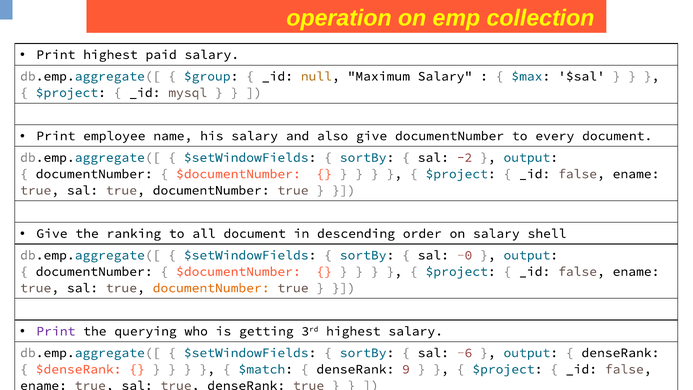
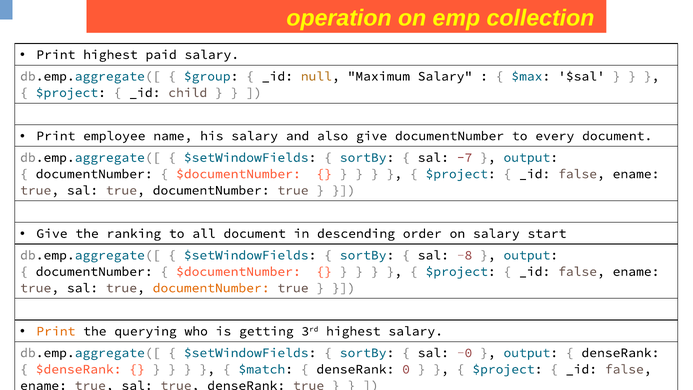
mysql: mysql -> child (188, 93)
-2: -2 -> -7 (465, 157)
shell: shell -> start (547, 233)
-0: -0 -> -8 (465, 255)
Print colour: purple -> orange (56, 331)
-6: -6 -> -0 (465, 353)
9: 9 -> 0 (406, 369)
